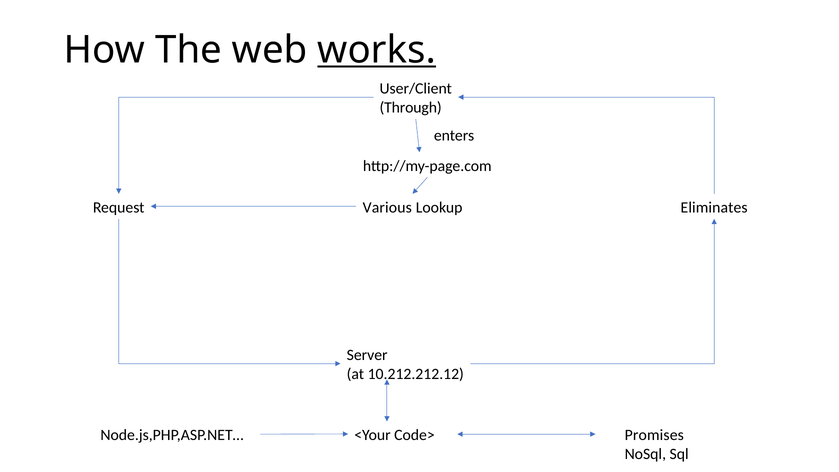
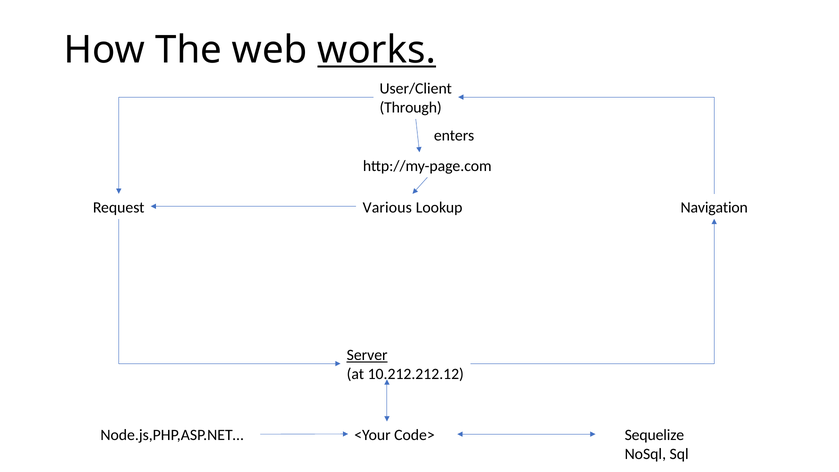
Eliminates: Eliminates -> Navigation (714, 207)
Server underline: none -> present (367, 355)
Promises: Promises -> Sequelize (654, 435)
